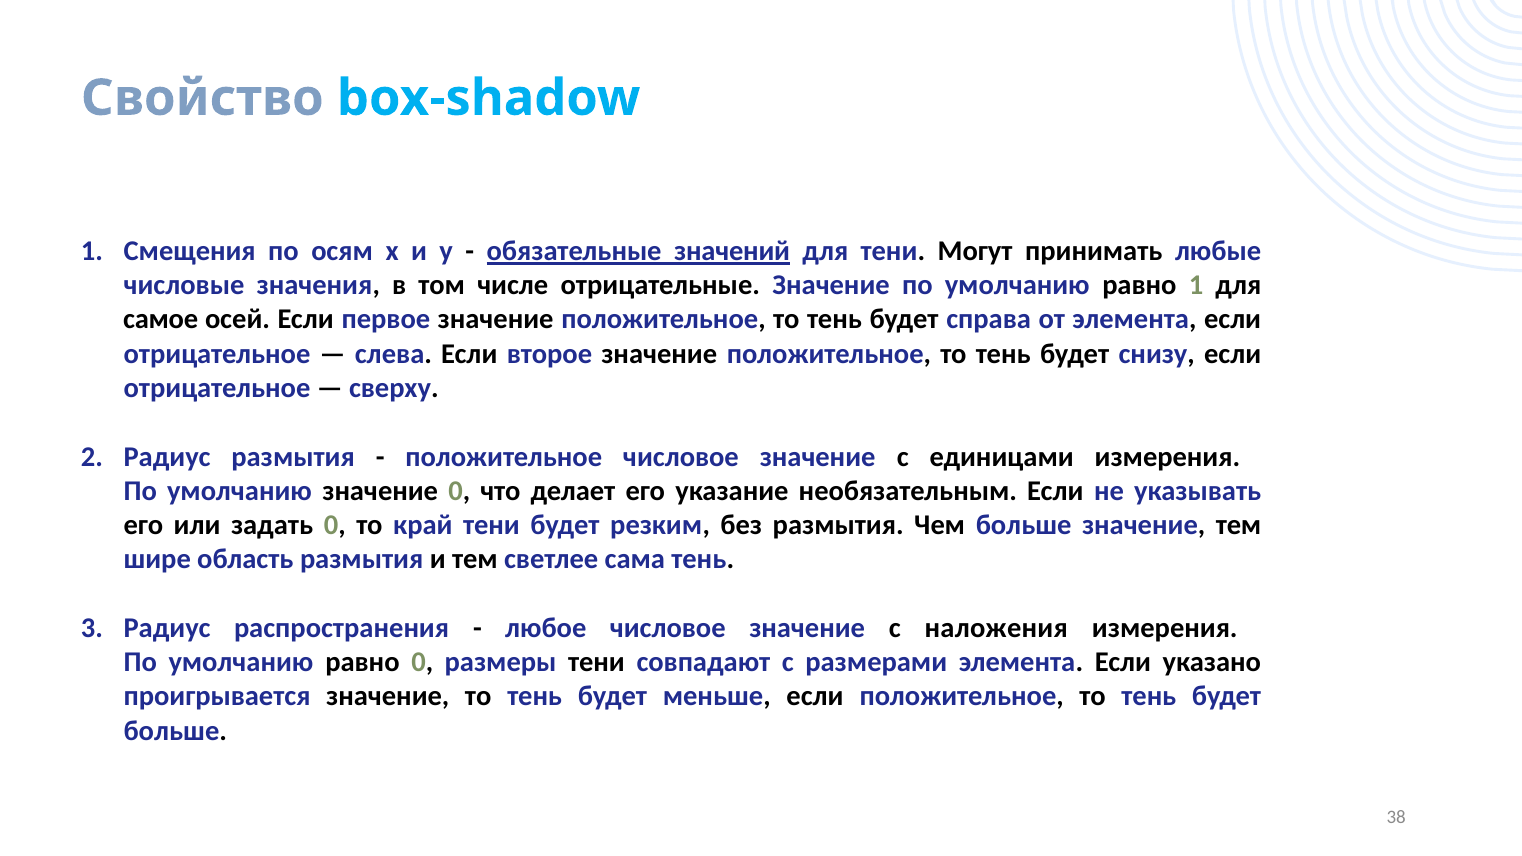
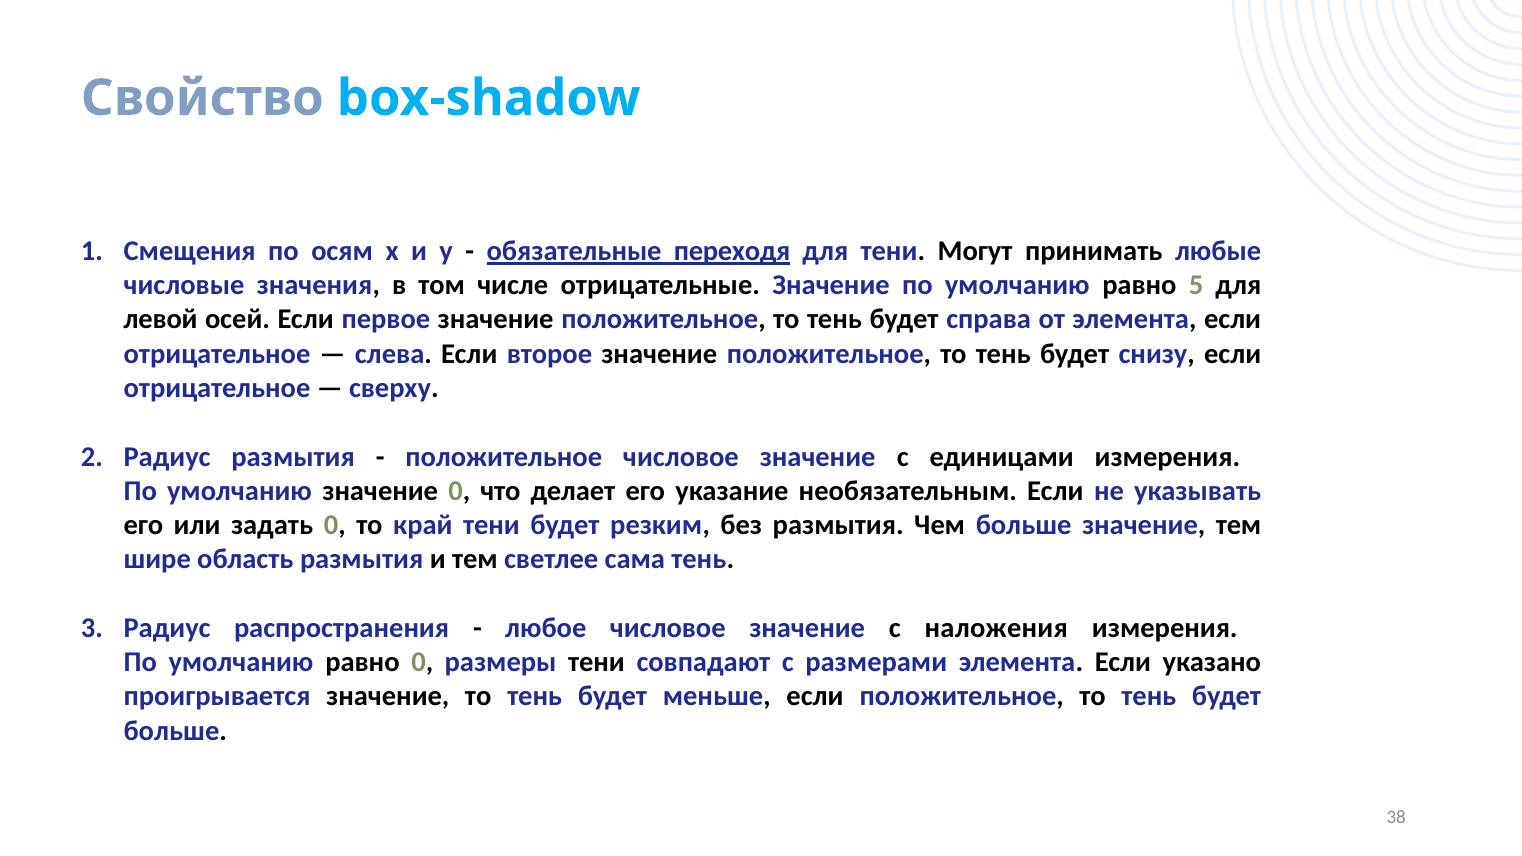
значений: значений -> переходя (732, 251)
равно 1: 1 -> 5 (1196, 285)
самое: самое -> левой (161, 319)
